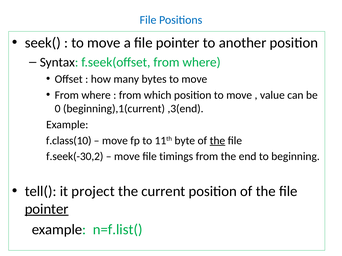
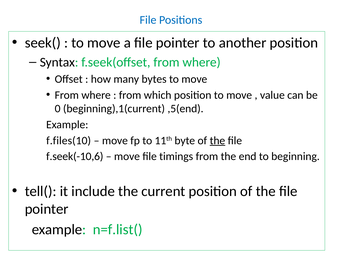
,3(end: ,3(end -> ,5(end (186, 109)
f.class(10: f.class(10 -> f.files(10 (69, 141)
f.seek(-30,2: f.seek(-30,2 -> f.seek(-10,6 (75, 157)
project: project -> include (93, 192)
pointer underline: present -> none (47, 209)
